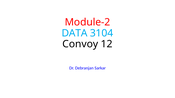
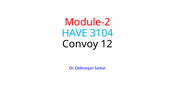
DATA: DATA -> HAVE (75, 33)
